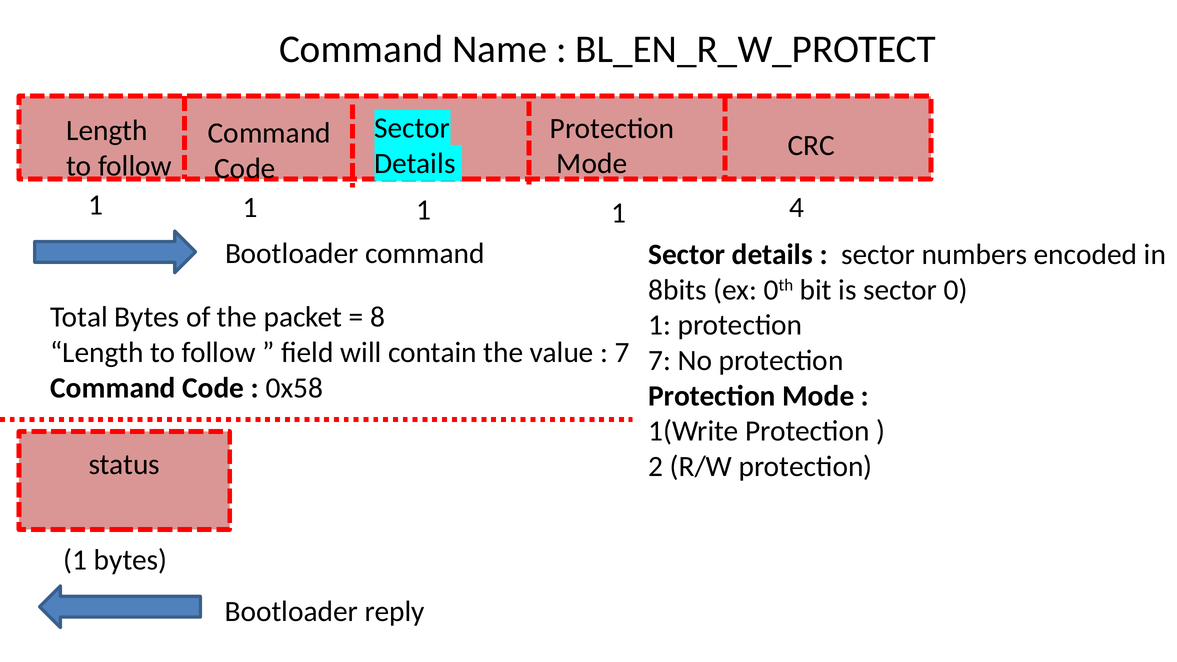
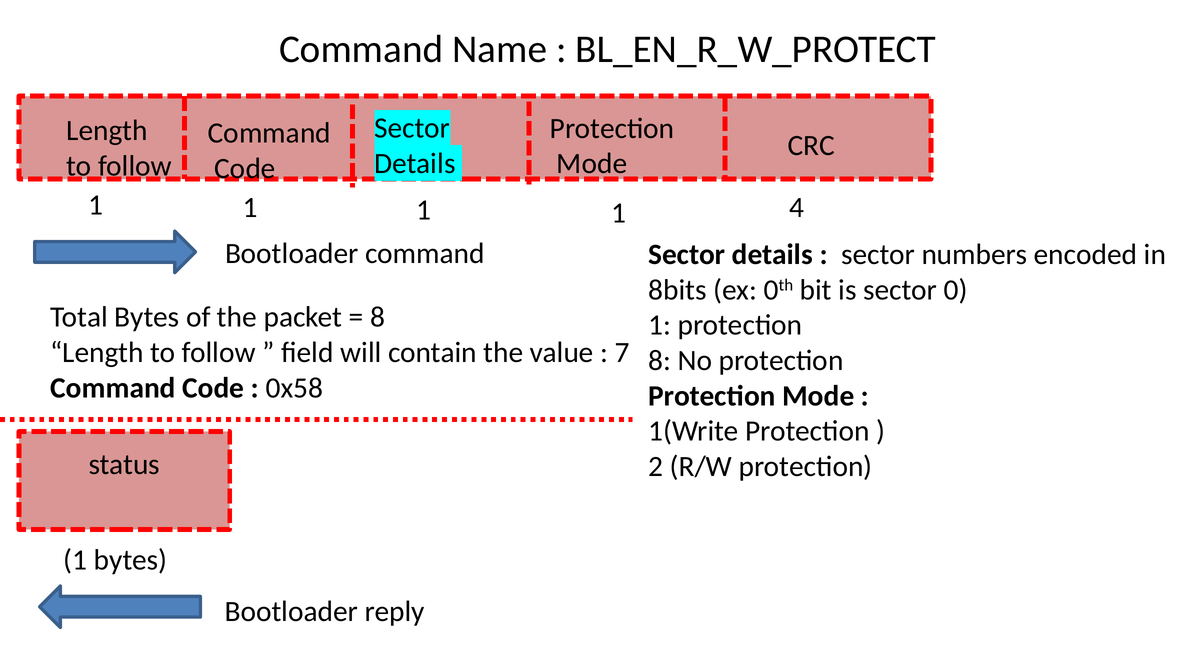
7: 7 -> 8 (660, 361)
